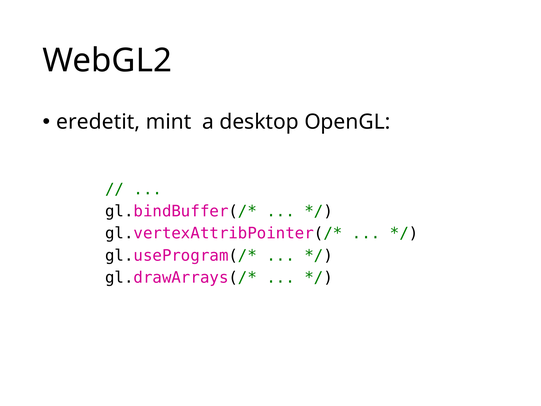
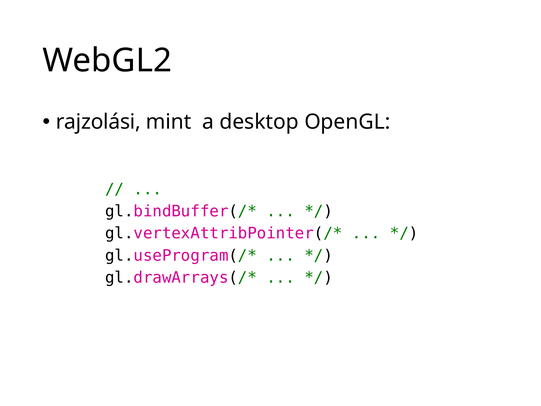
eredetit: eredetit -> rajzolási (98, 122)
